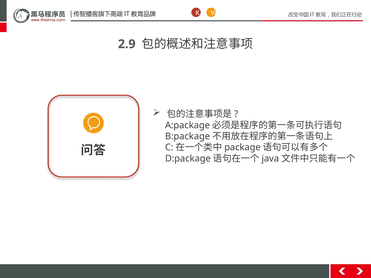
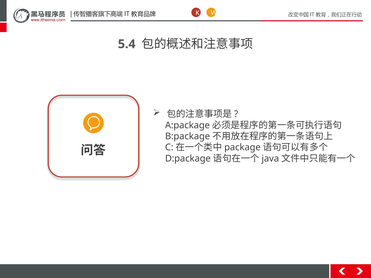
2.9: 2.9 -> 5.4 (127, 44)
